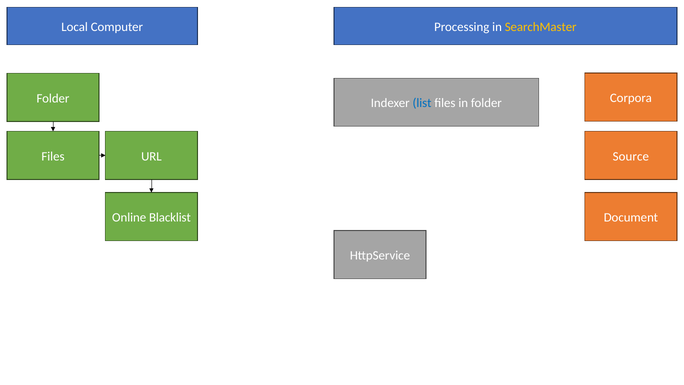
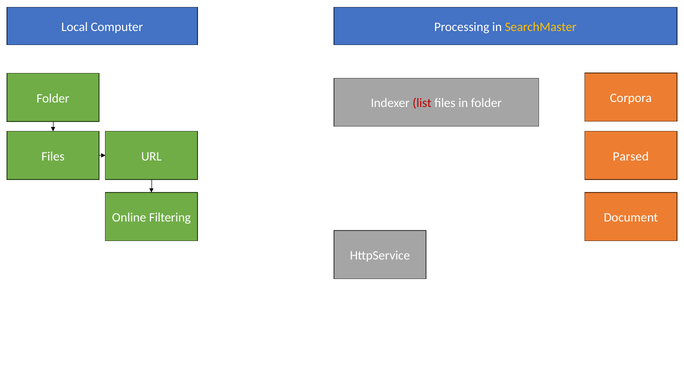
list colour: blue -> red (422, 103)
Source: Source -> Parsed (631, 156)
Blacklist: Blacklist -> Filtering (170, 217)
